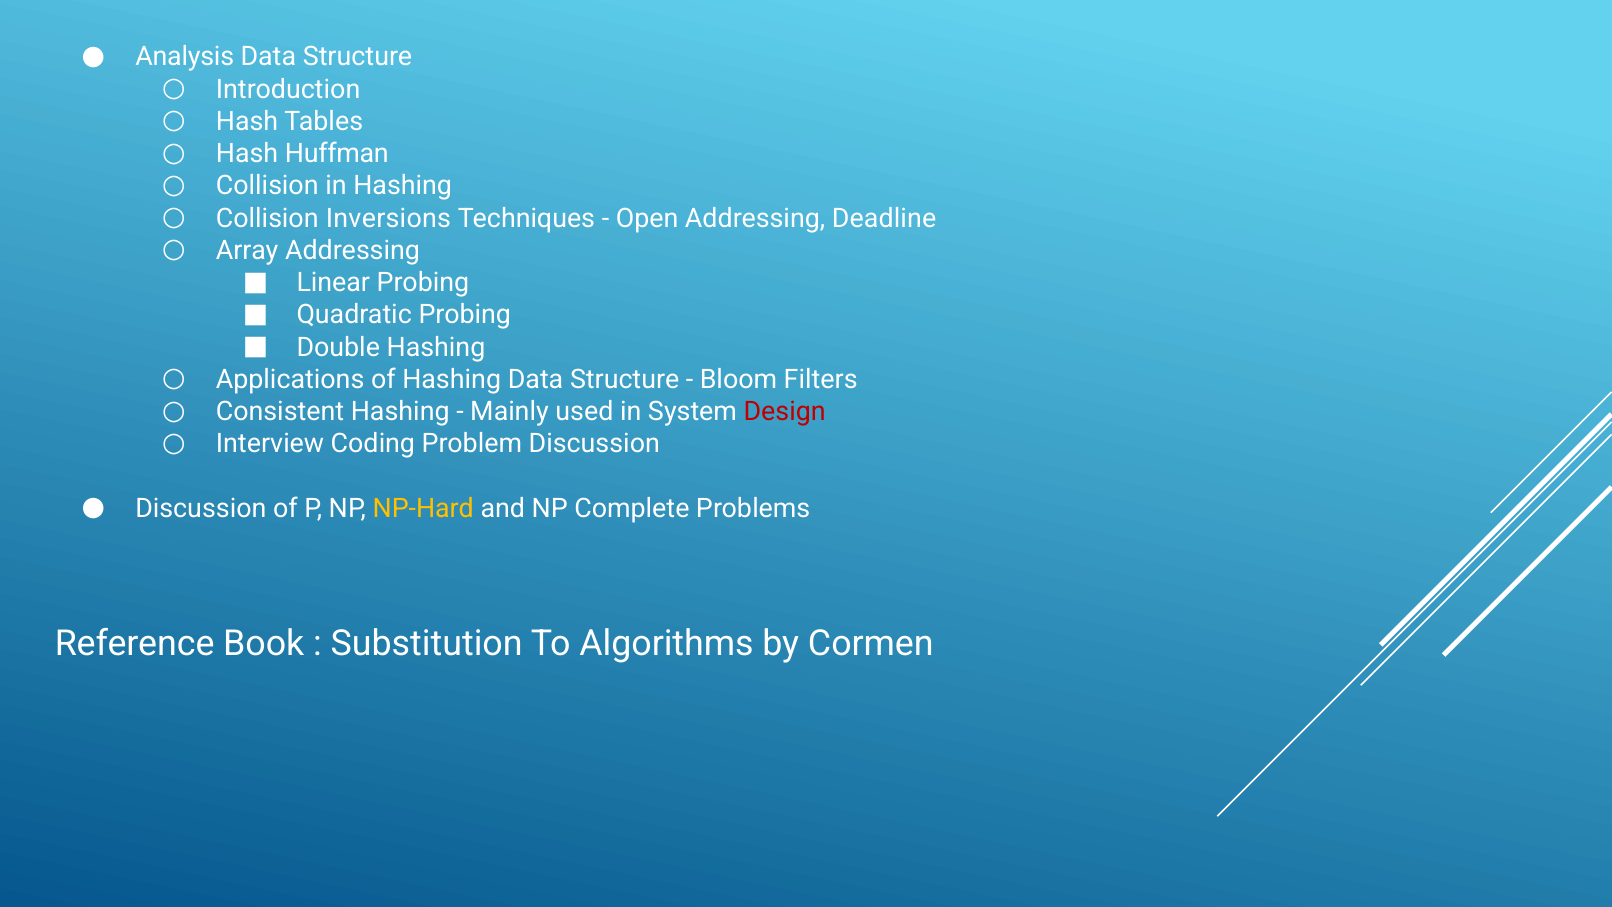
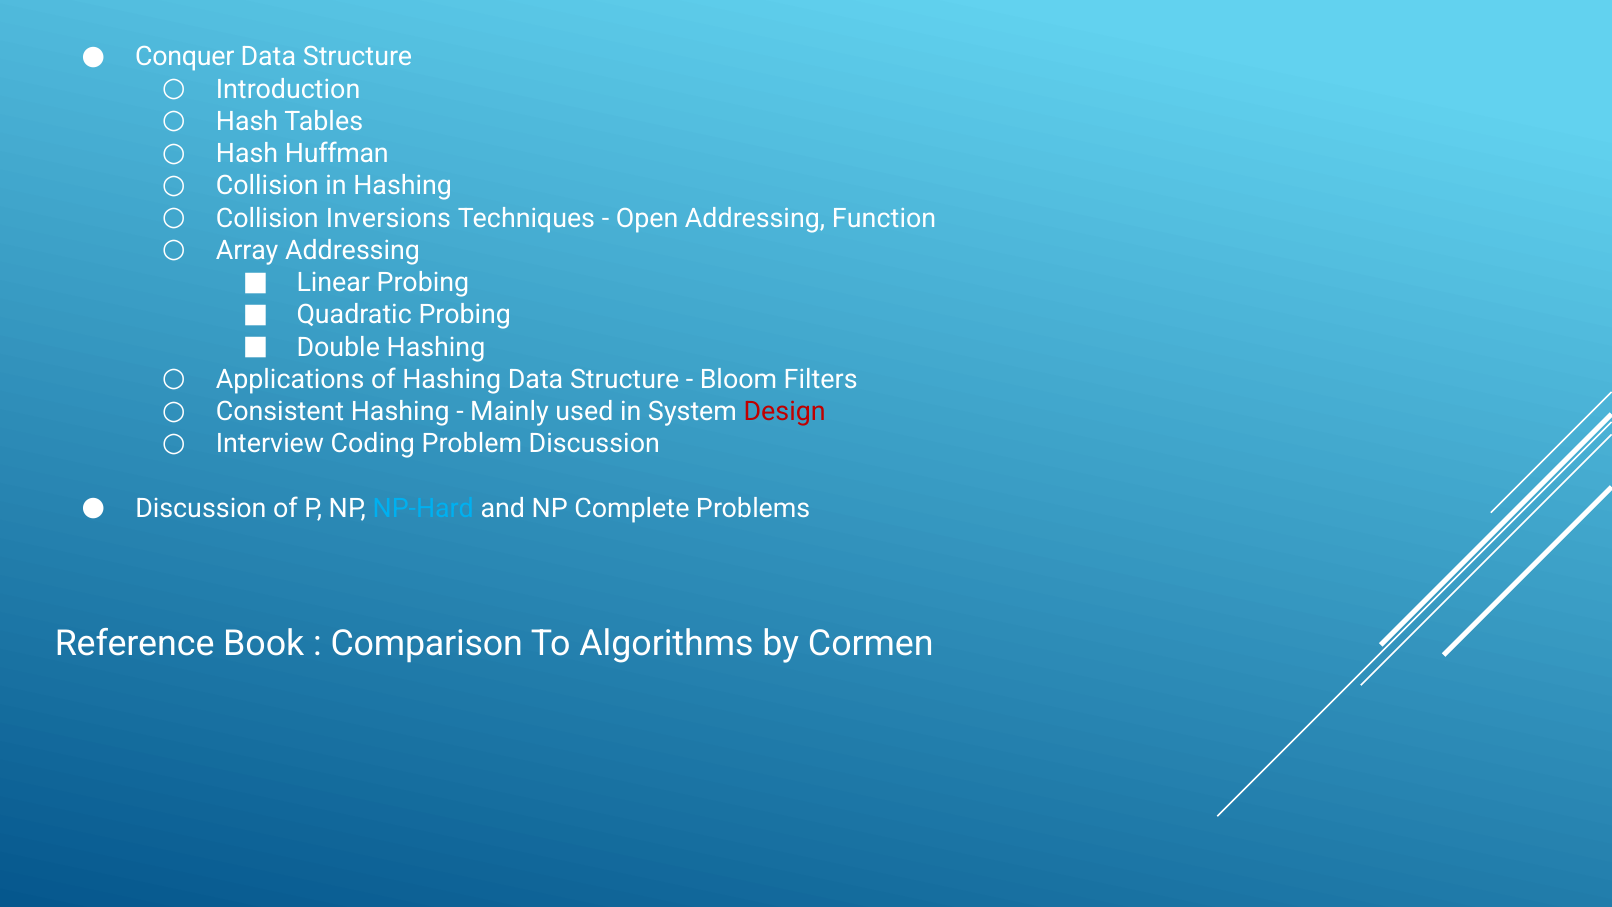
Analysis: Analysis -> Conquer (185, 57)
Deadline: Deadline -> Function (884, 218)
NP-Hard colour: yellow -> light blue (423, 508)
Substitution: Substitution -> Comparison (427, 643)
